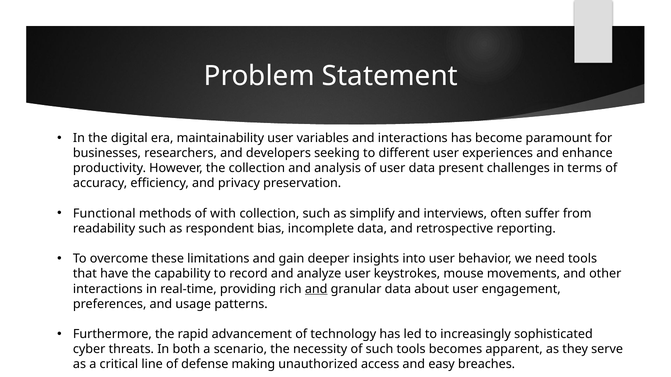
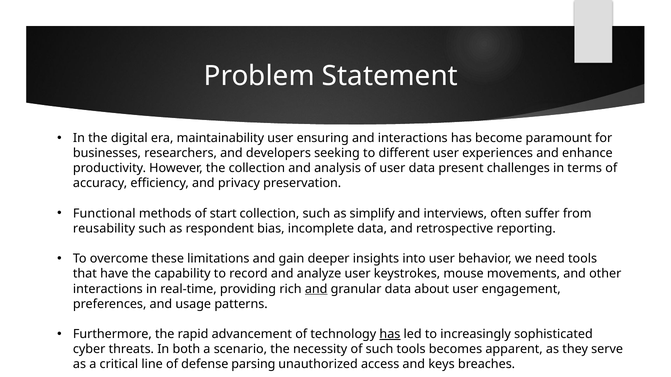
variables: variables -> ensuring (323, 138)
with: with -> start (223, 214)
readability: readability -> reusability (104, 229)
has underline: none -> present (390, 335)
making: making -> parsing (253, 365)
easy: easy -> keys (442, 365)
